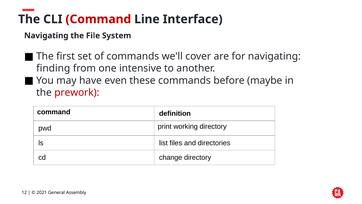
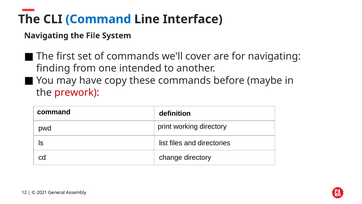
Command colour: red -> blue (98, 19)
intensive: intensive -> intended (140, 68)
even: even -> copy (116, 80)
